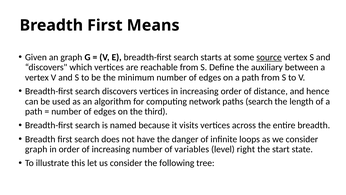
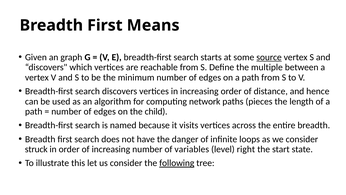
auxiliary: auxiliary -> multiple (267, 67)
paths search: search -> pieces (259, 101)
third: third -> child (156, 111)
graph: graph -> struck (36, 149)
following underline: none -> present (177, 163)
